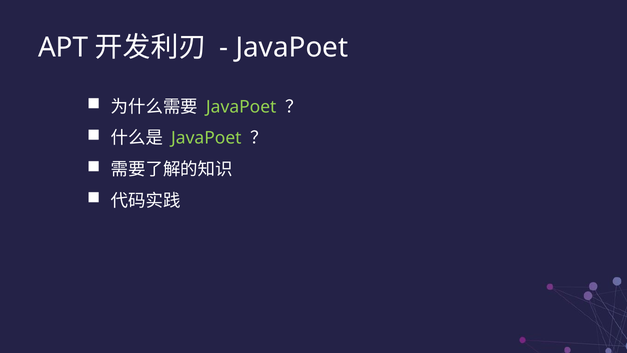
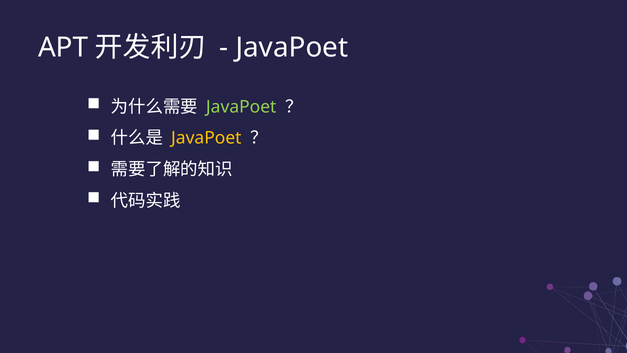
JavaPoet colour: light green -> yellow (206, 138)
